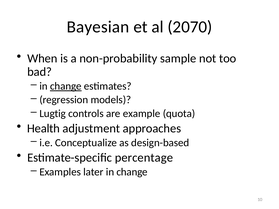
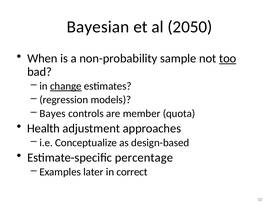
2070: 2070 -> 2050 (190, 27)
too underline: none -> present (228, 59)
Lugtig: Lugtig -> Bayes (53, 114)
example: example -> member (142, 114)
later in change: change -> correct (132, 172)
